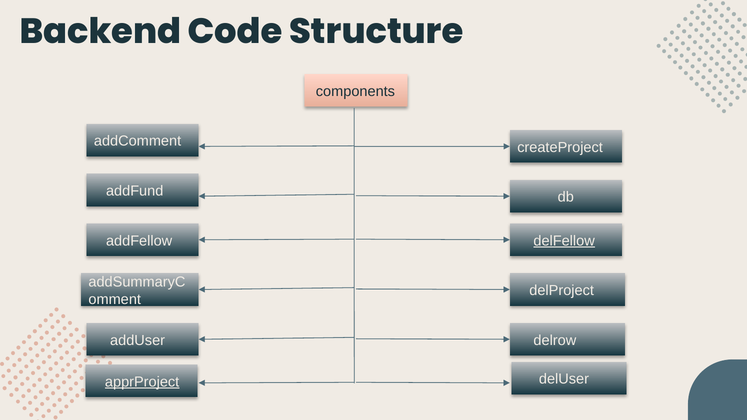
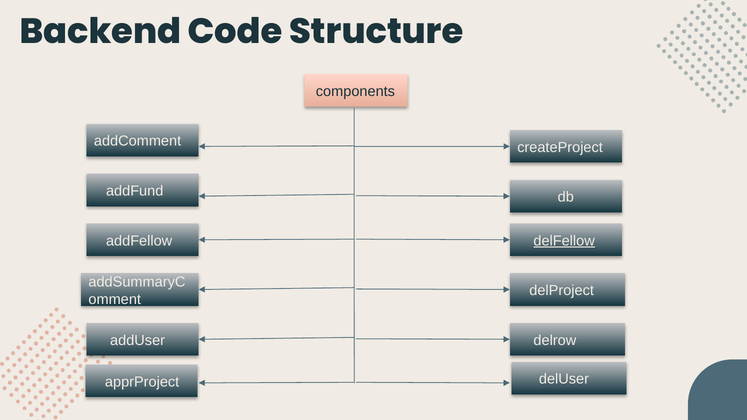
apprProject underline: present -> none (142, 382)
